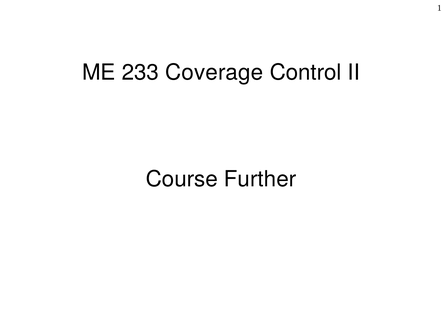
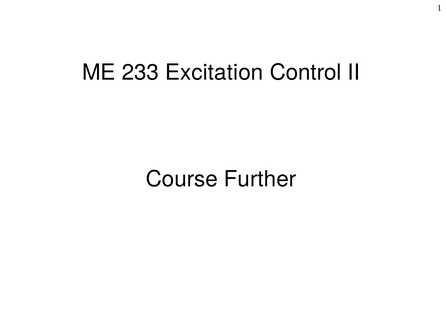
Coverage: Coverage -> Excitation (214, 73)
